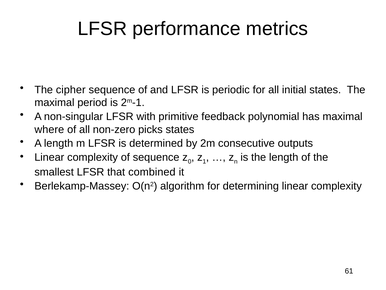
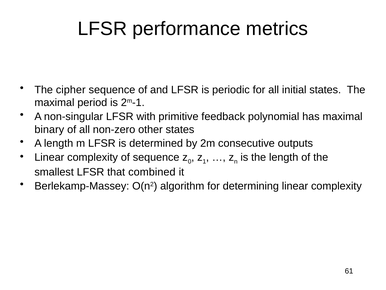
where: where -> binary (49, 129)
picks: picks -> other (150, 129)
